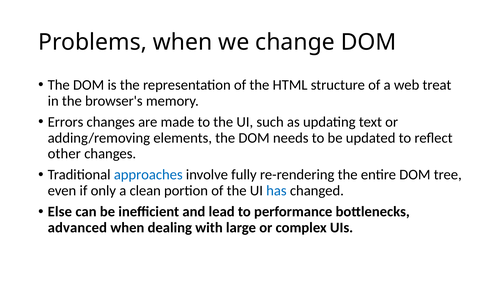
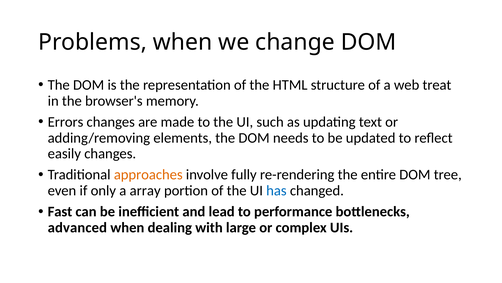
other: other -> easily (64, 153)
approaches colour: blue -> orange (148, 174)
clean: clean -> array (145, 190)
Else: Else -> Fast (60, 211)
